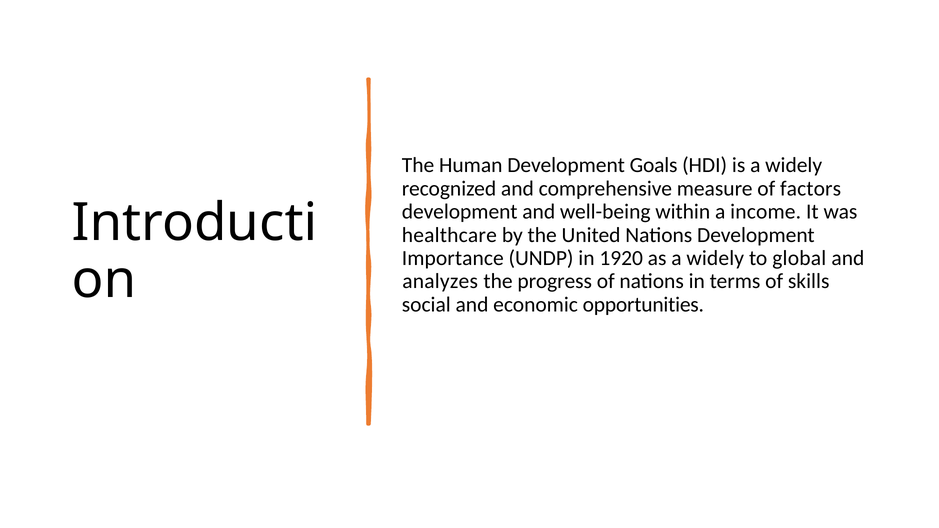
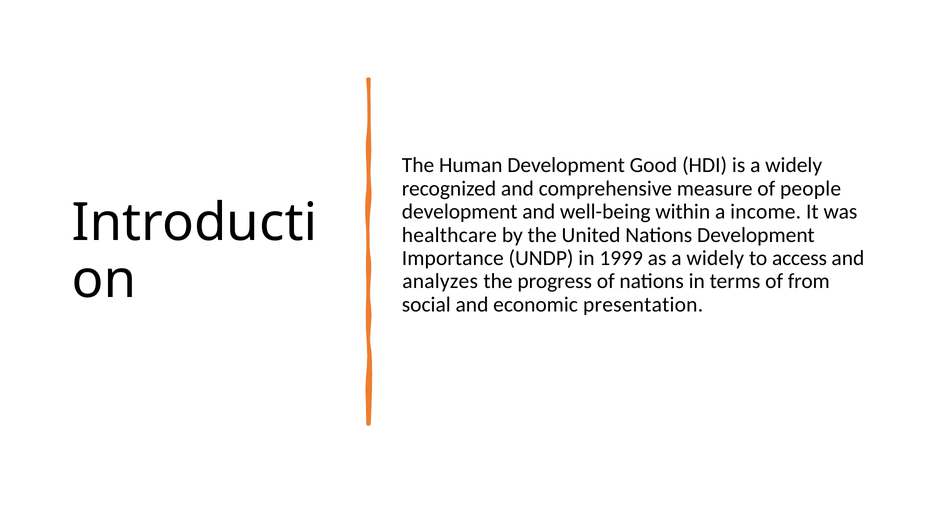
Goals: Goals -> Good (653, 165)
factors: factors -> people (811, 189)
1920: 1920 -> 1999 (621, 258)
global: global -> access (799, 258)
skills: skills -> from (809, 281)
opportunities: opportunities -> presentation (643, 305)
